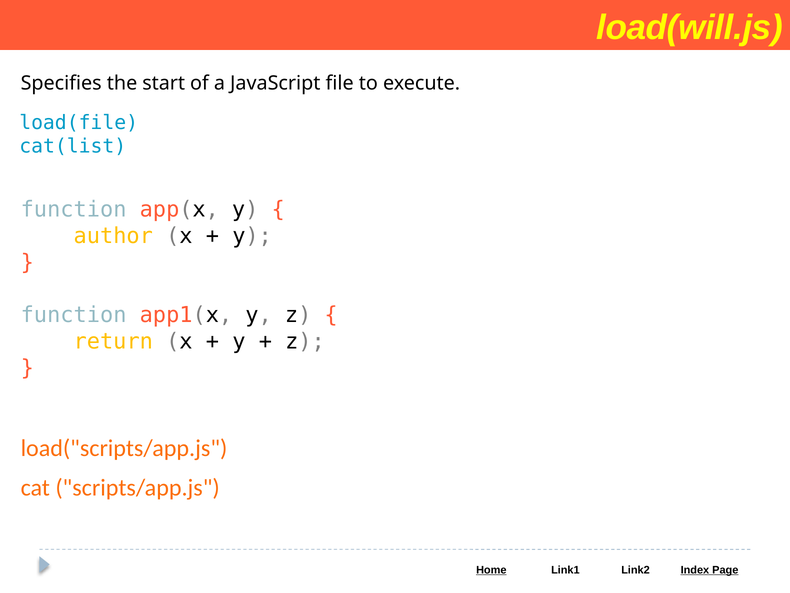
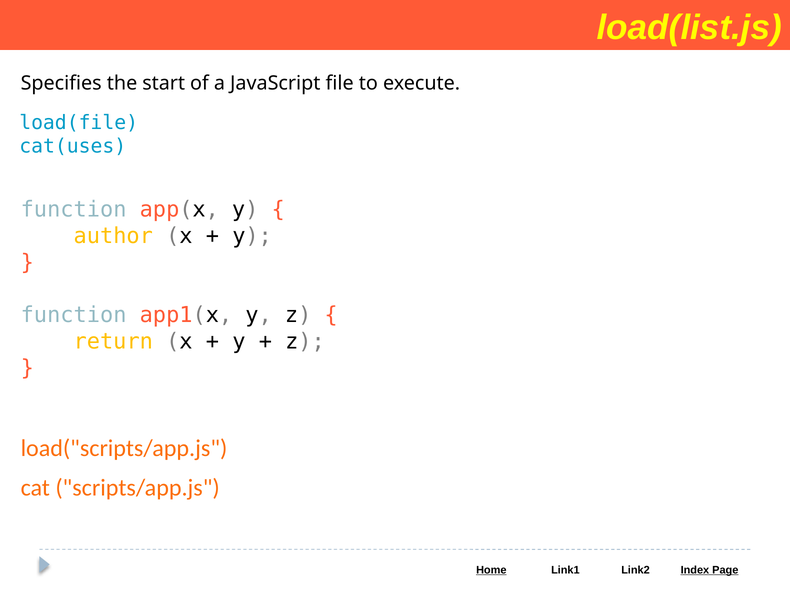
load(will.js: load(will.js -> load(list.js (689, 27)
cat(list: cat(list -> cat(uses (73, 146)
